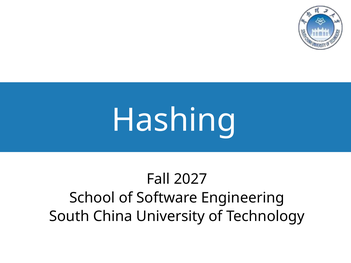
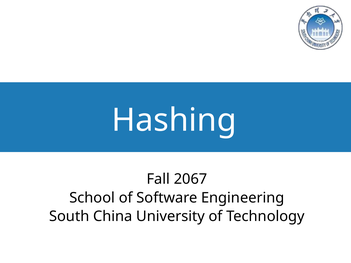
2027: 2027 -> 2067 (191, 179)
